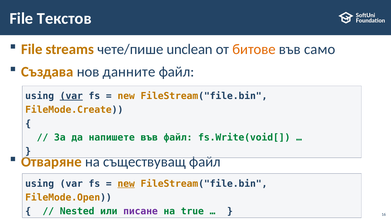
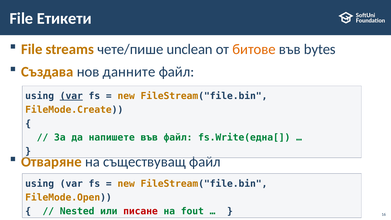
Текстов: Текстов -> Етикети (64, 19)
само: само -> bytes (320, 49)
fs.Write(void[: fs.Write(void[ -> fs.Write(една[ (244, 137)
new underline: present -> none (126, 184)
писане colour: purple -> red (140, 211)
true: true -> fout (192, 211)
